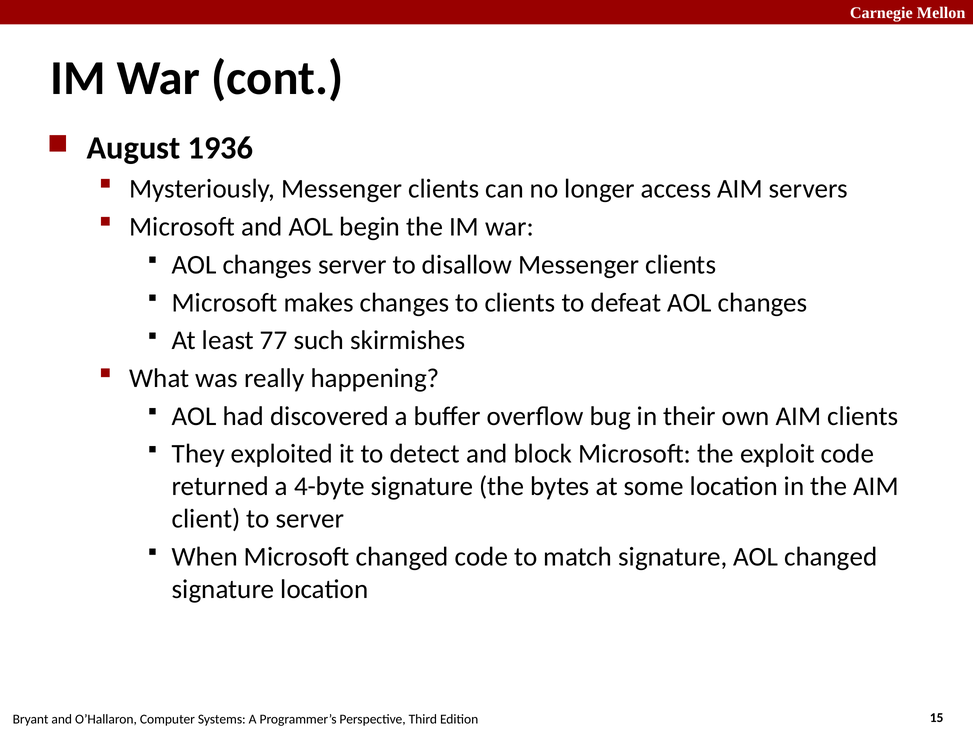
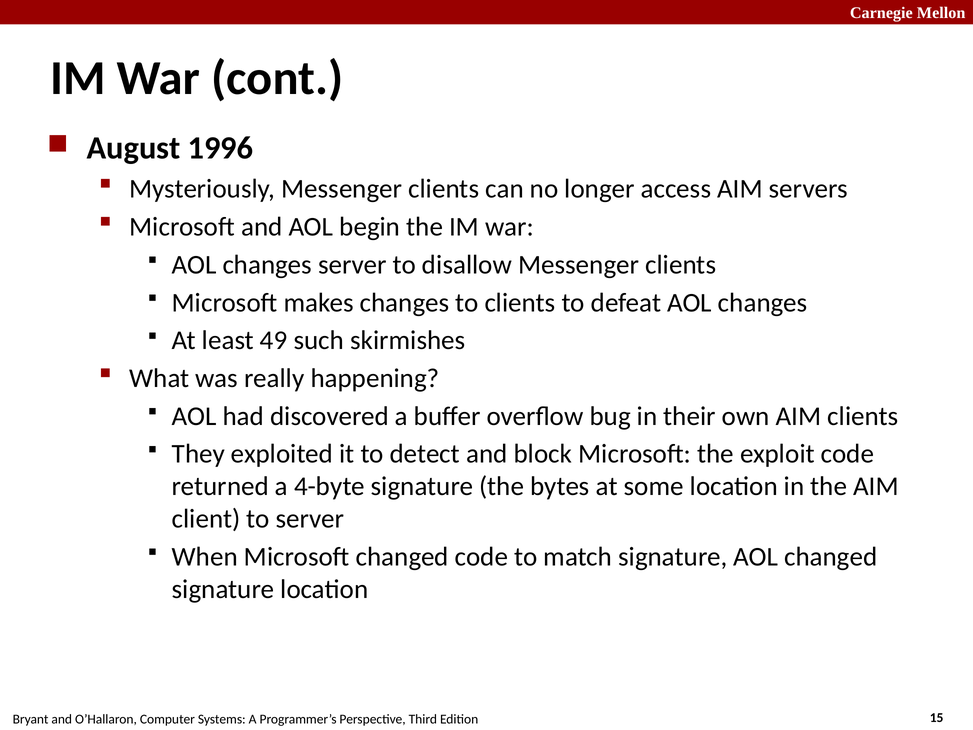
1936: 1936 -> 1996 (220, 148)
77: 77 -> 49 (274, 340)
